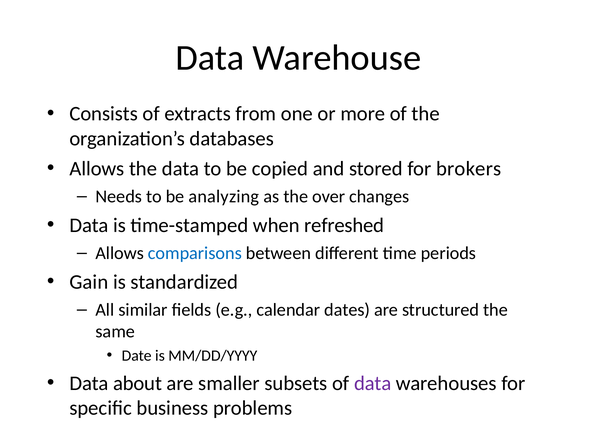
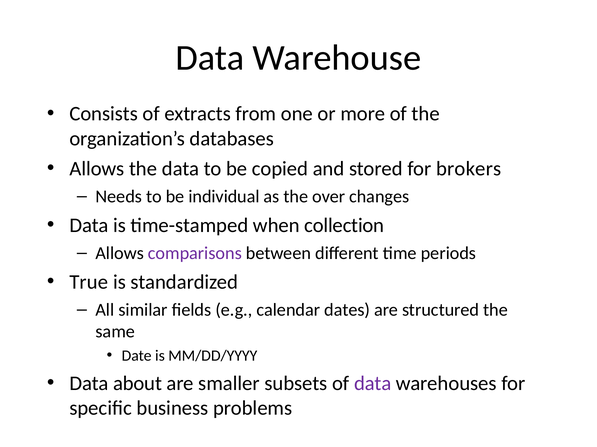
analyzing: analyzing -> individual (224, 197)
refreshed: refreshed -> collection (344, 226)
comparisons colour: blue -> purple (195, 254)
Gain: Gain -> True (89, 282)
